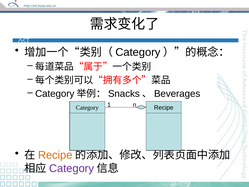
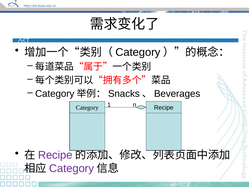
Recipe colour: orange -> purple (55, 155)
